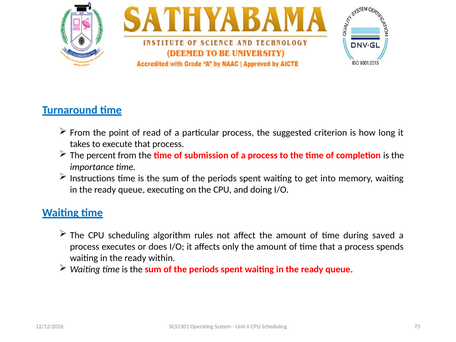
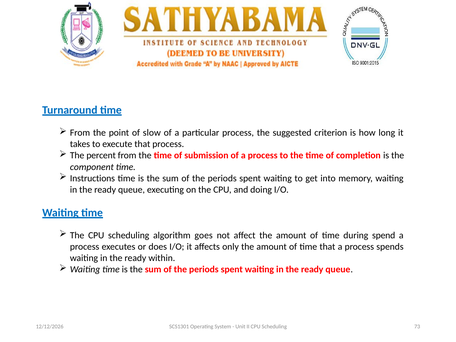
read: read -> slow (152, 133)
importance: importance -> component (92, 167)
rules: rules -> goes (204, 235)
saved: saved -> spend (384, 235)
